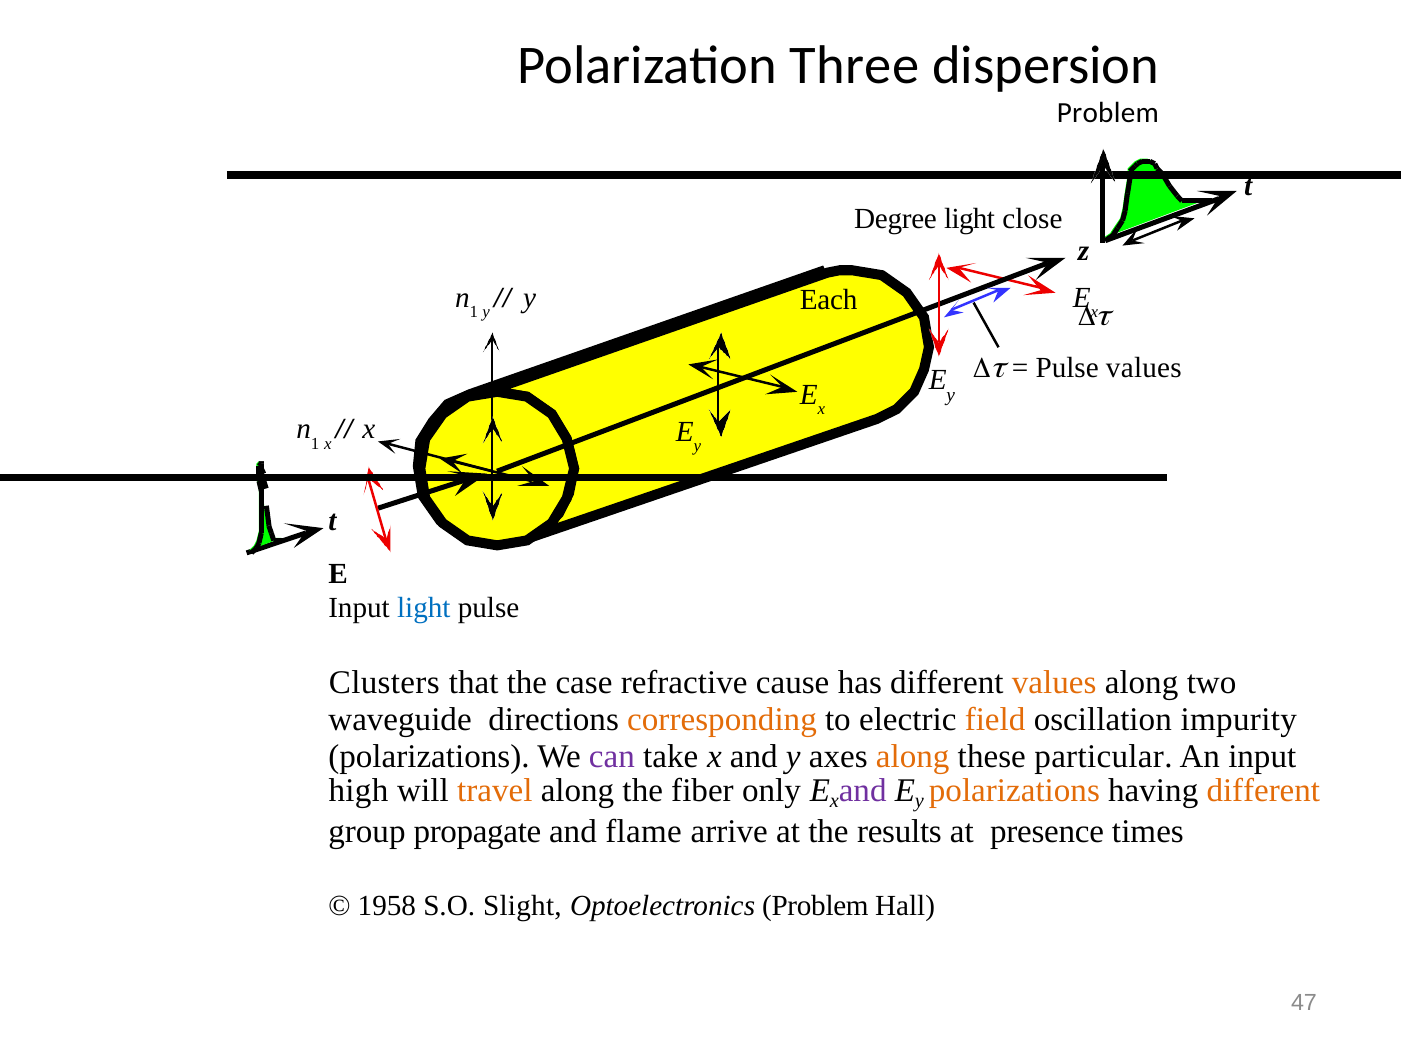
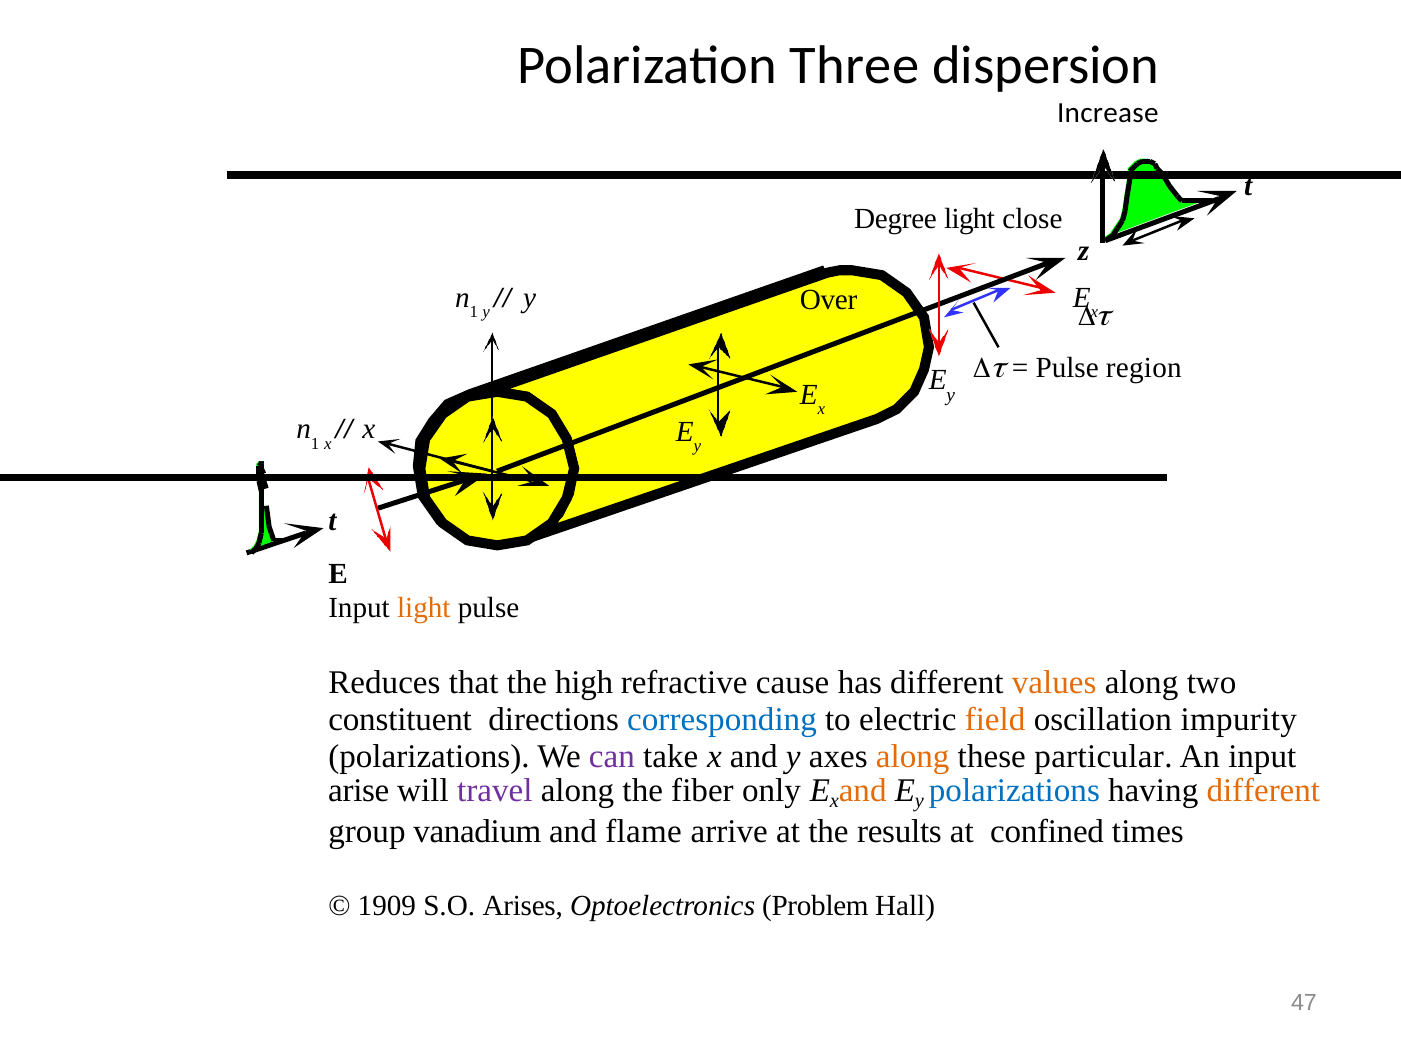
Problem: Problem -> Increase (1108, 113)
Each: Each -> Over (829, 300)
Pulse values: values -> region (1144, 368)
light colour: blue -> orange (424, 608)
Clusters: Clusters -> Reduces (384, 683)
case: case -> high (584, 683)
waveguide: waveguide -> constituent (400, 720)
corresponding colour: orange -> blue (722, 720)
high: high -> arise (359, 791)
travel colour: orange -> purple (495, 791)
and colour: purple -> orange (863, 791)
polarizations colour: orange -> blue (1014, 791)
propagate: propagate -> vanadium (477, 832)
presence: presence -> confined (1047, 832)
1958: 1958 -> 1909 (387, 906)
Slight: Slight -> Arises (523, 906)
